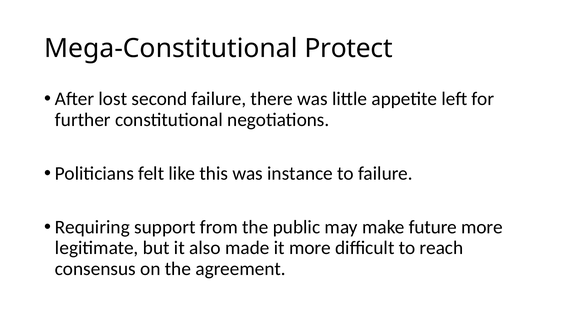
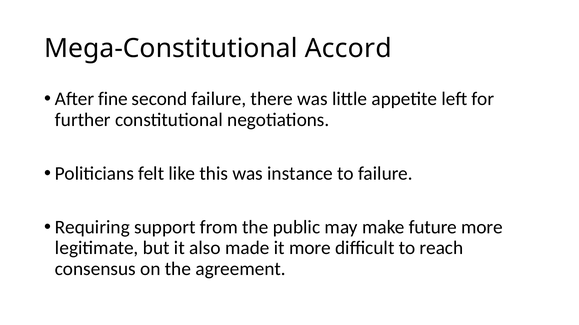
Protect: Protect -> Accord (348, 49)
lost: lost -> fine (113, 99)
